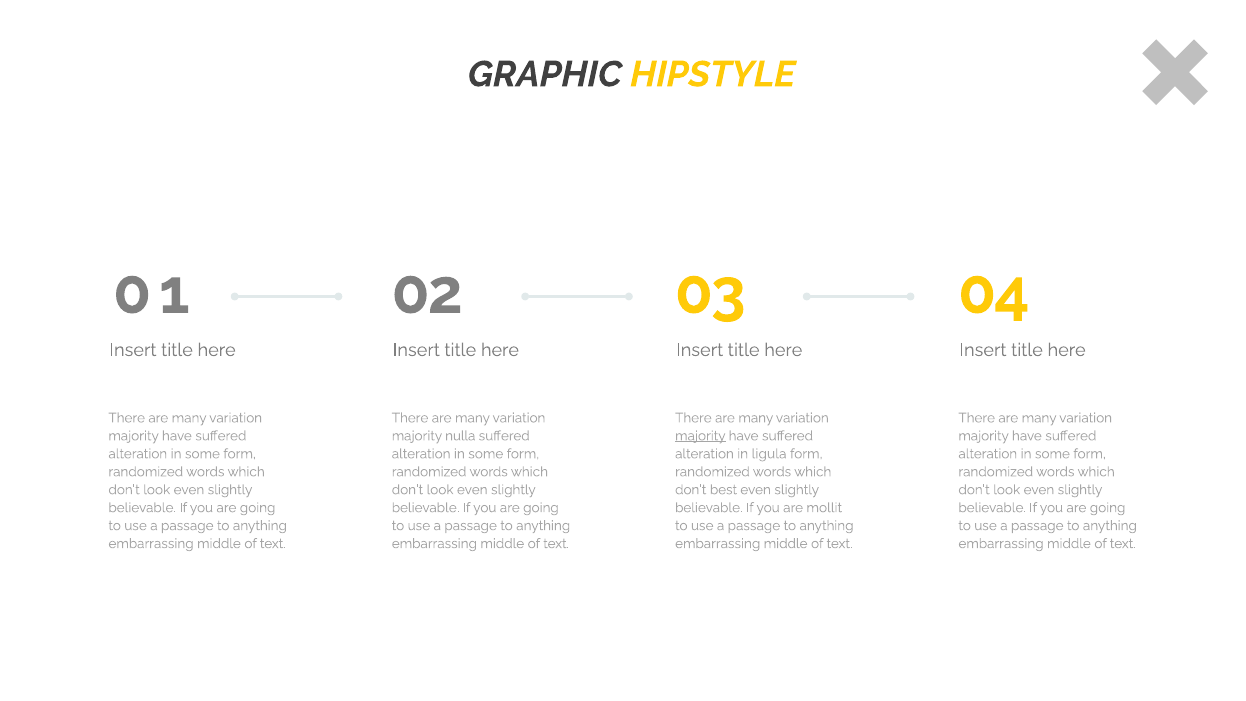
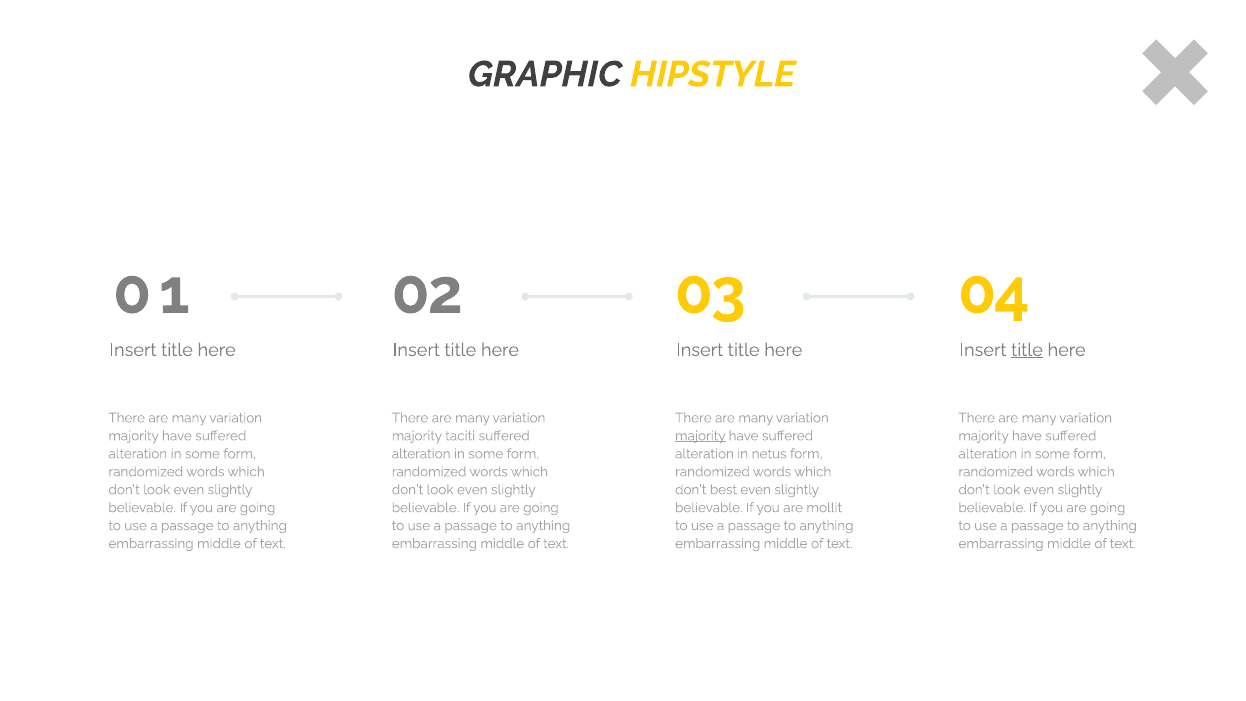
title underline: none -> present (1027, 350)
nulla: nulla -> taciti (460, 436)
ligula: ligula -> netus (769, 454)
